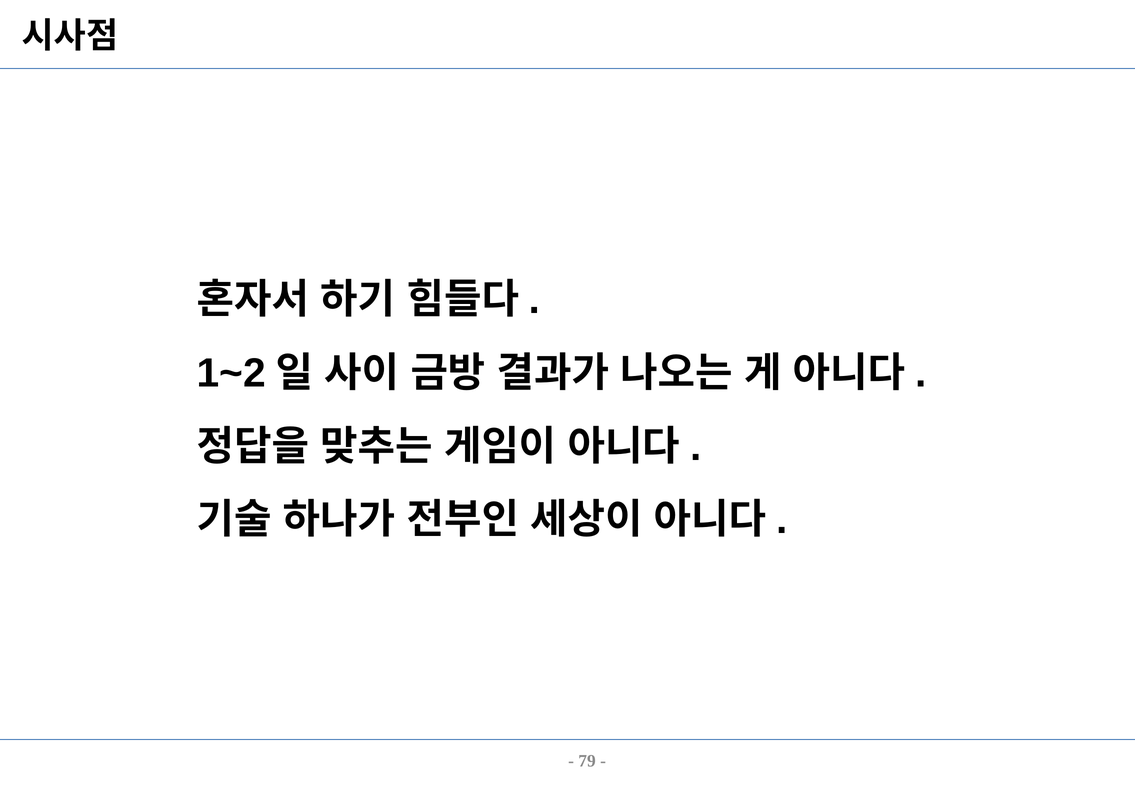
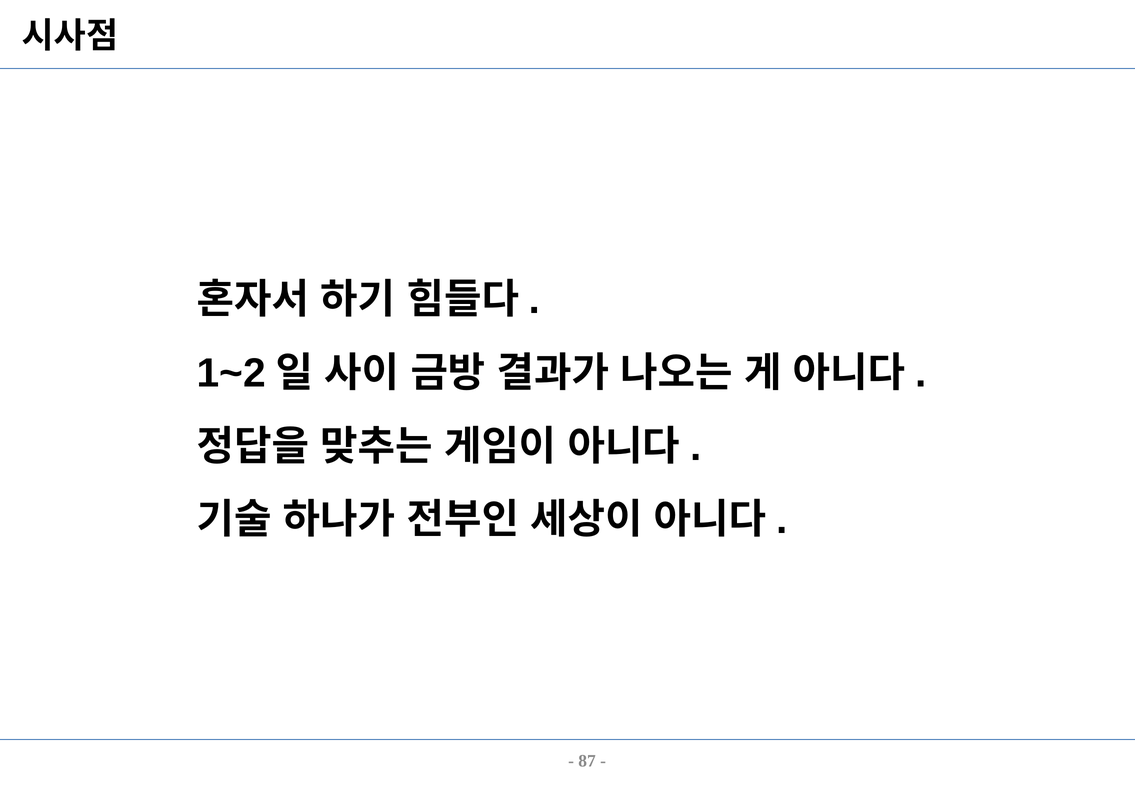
79: 79 -> 87 (587, 761)
